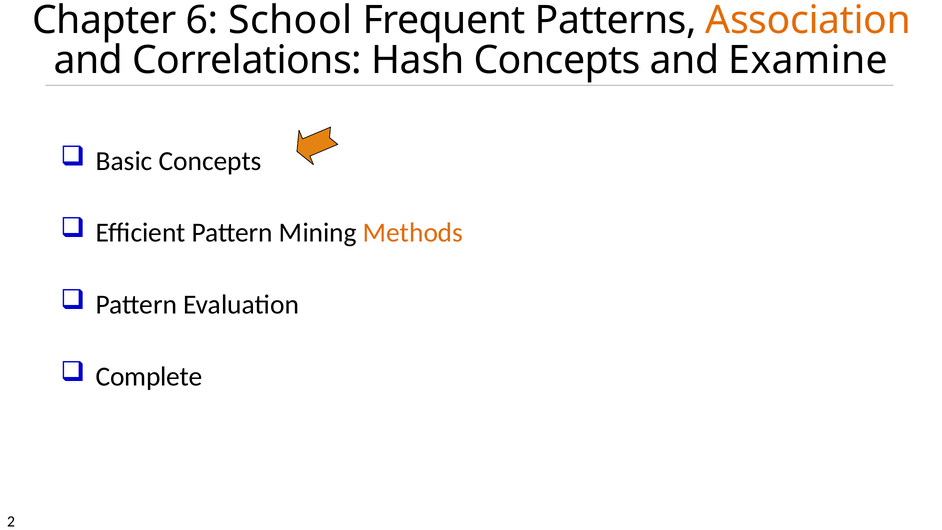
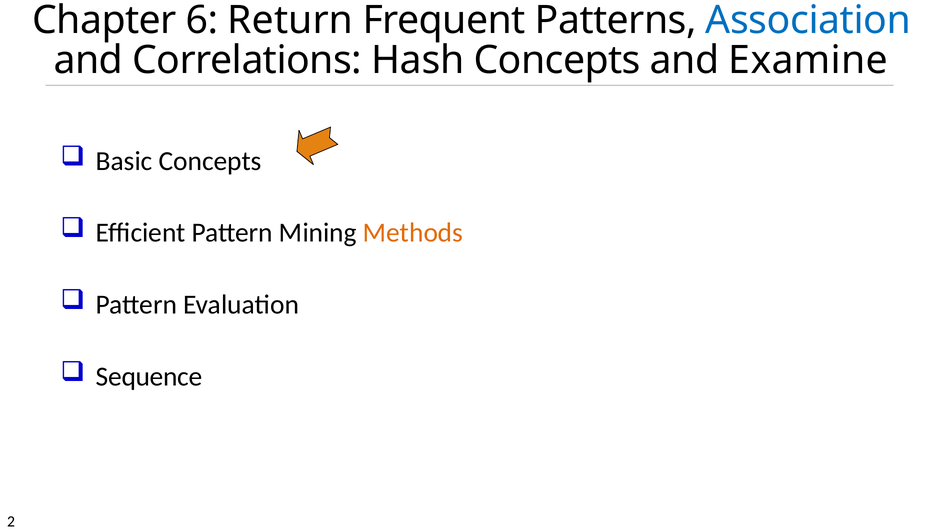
School: School -> Return (290, 20)
Association colour: orange -> blue (808, 20)
Complete: Complete -> Sequence (149, 377)
